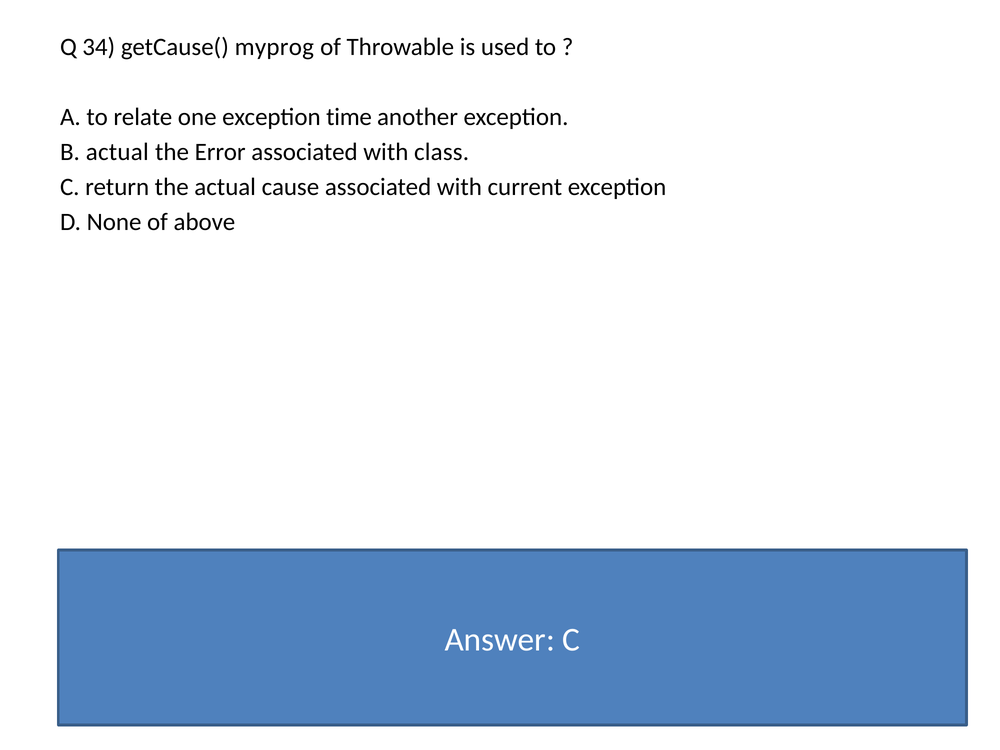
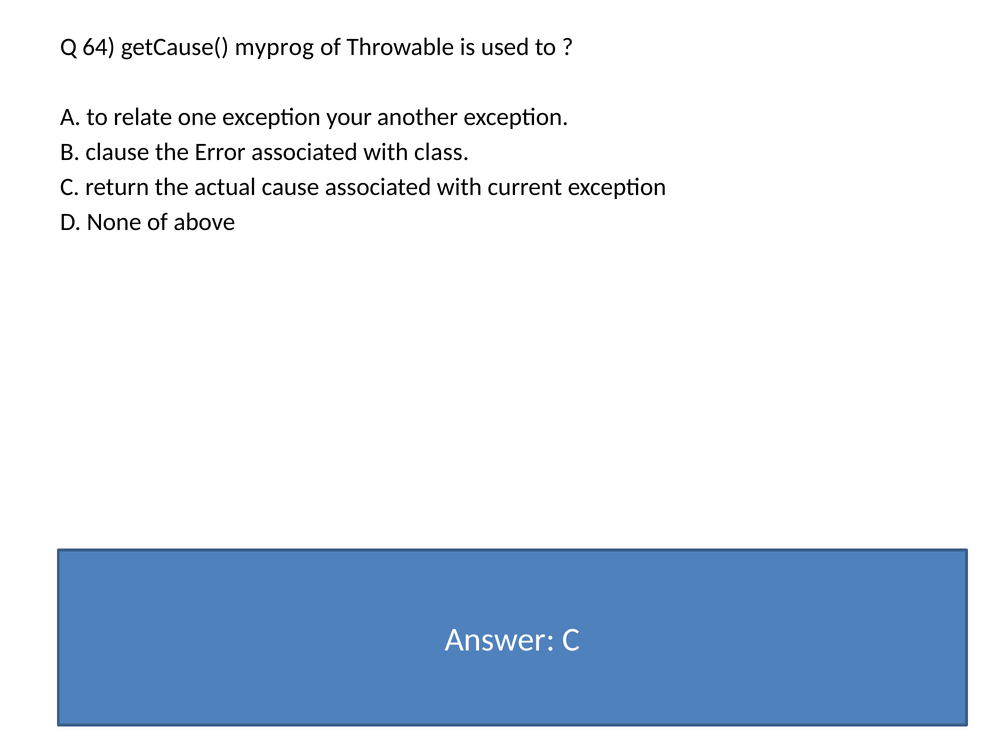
34: 34 -> 64 (99, 47)
time: time -> your (349, 117)
B actual: actual -> clause (117, 152)
